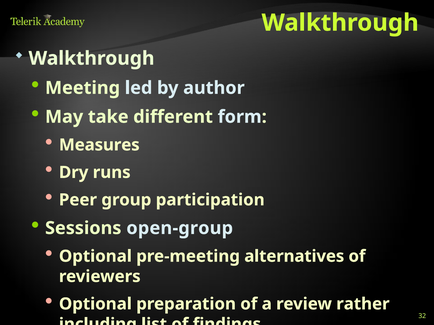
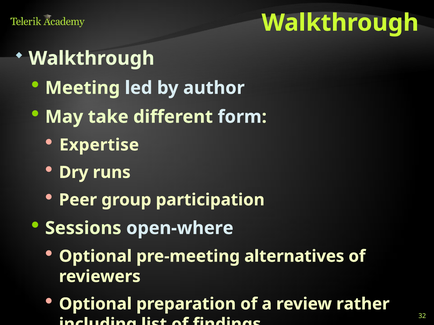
Measures: Measures -> Expertise (99, 145)
open-group: open-group -> open-where (180, 228)
